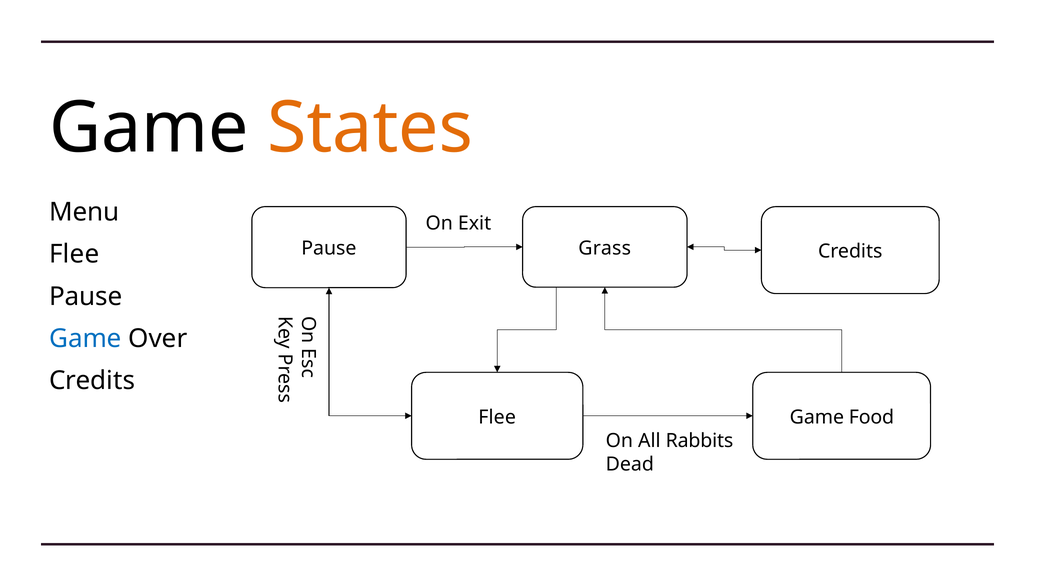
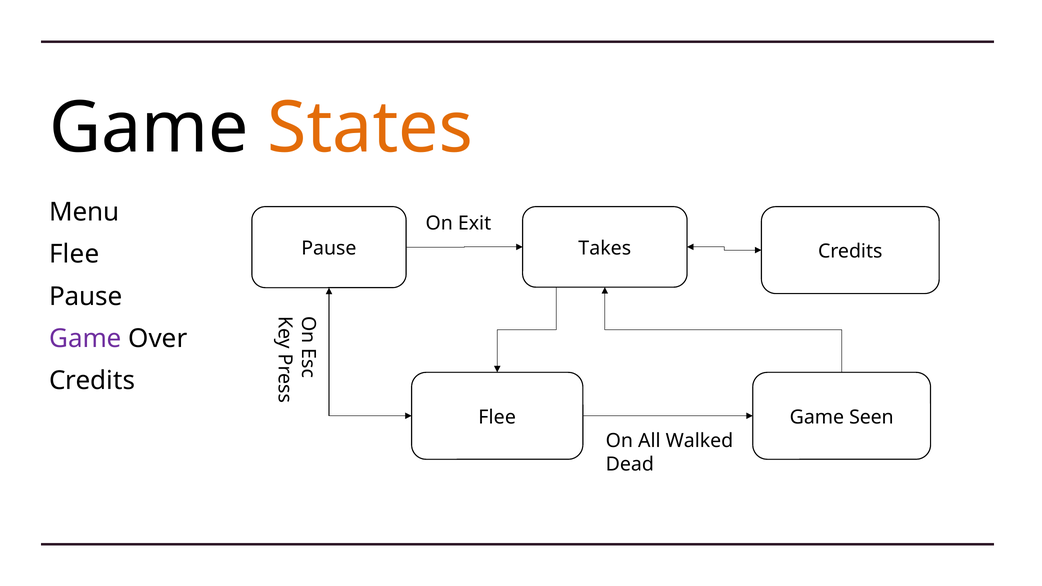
Grass: Grass -> Takes (605, 248)
Game colour: blue -> purple (85, 339)
Food: Food -> Seen (871, 417)
Rabbits: Rabbits -> Walked (699, 441)
